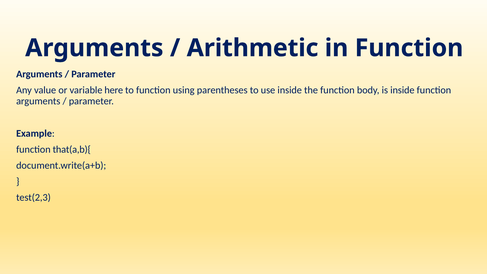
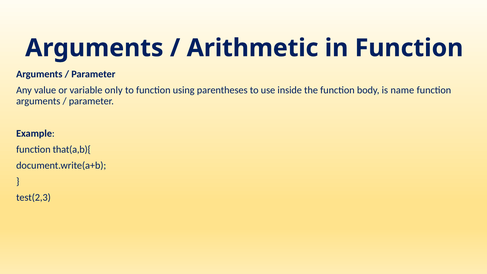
here: here -> only (114, 90)
is inside: inside -> name (402, 90)
